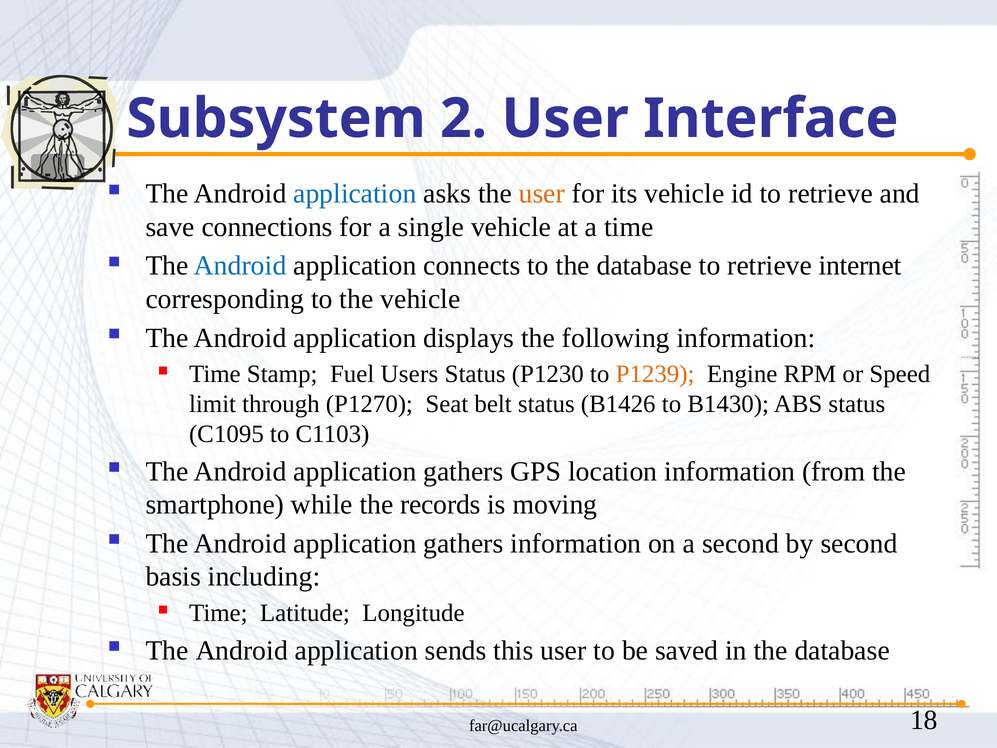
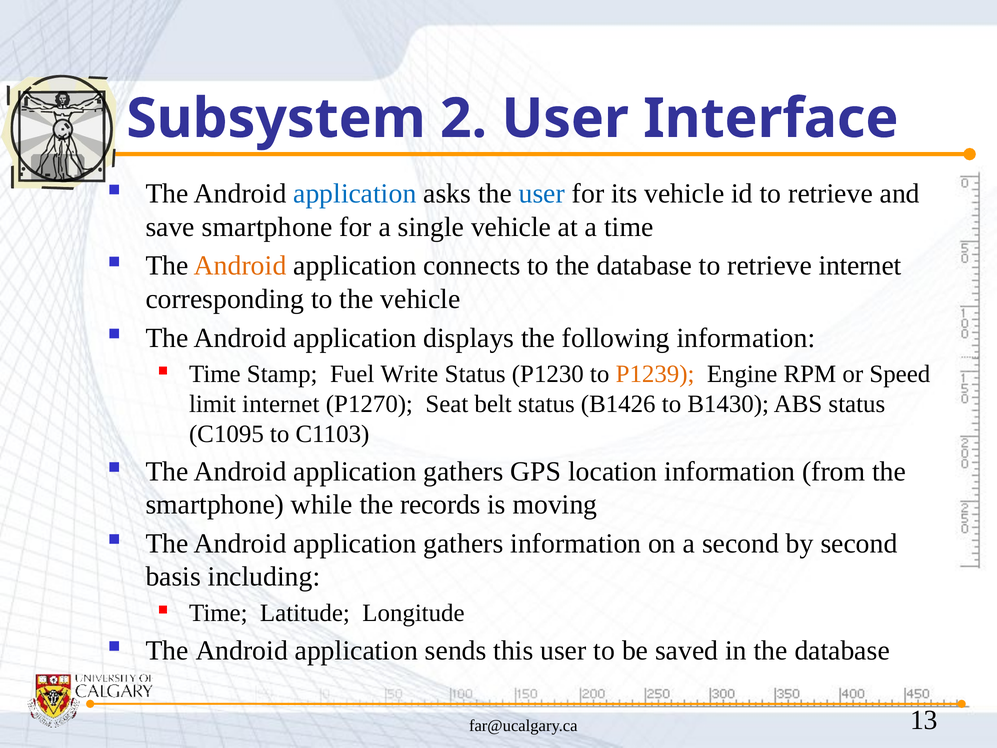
user colour: orange -> blue (542, 194)
save connections: connections -> smartphone (267, 227)
Android colour: blue -> orange (240, 266)
Users: Users -> Write (409, 374)
limit through: through -> internet (281, 404)
18: 18 -> 13 (924, 720)
